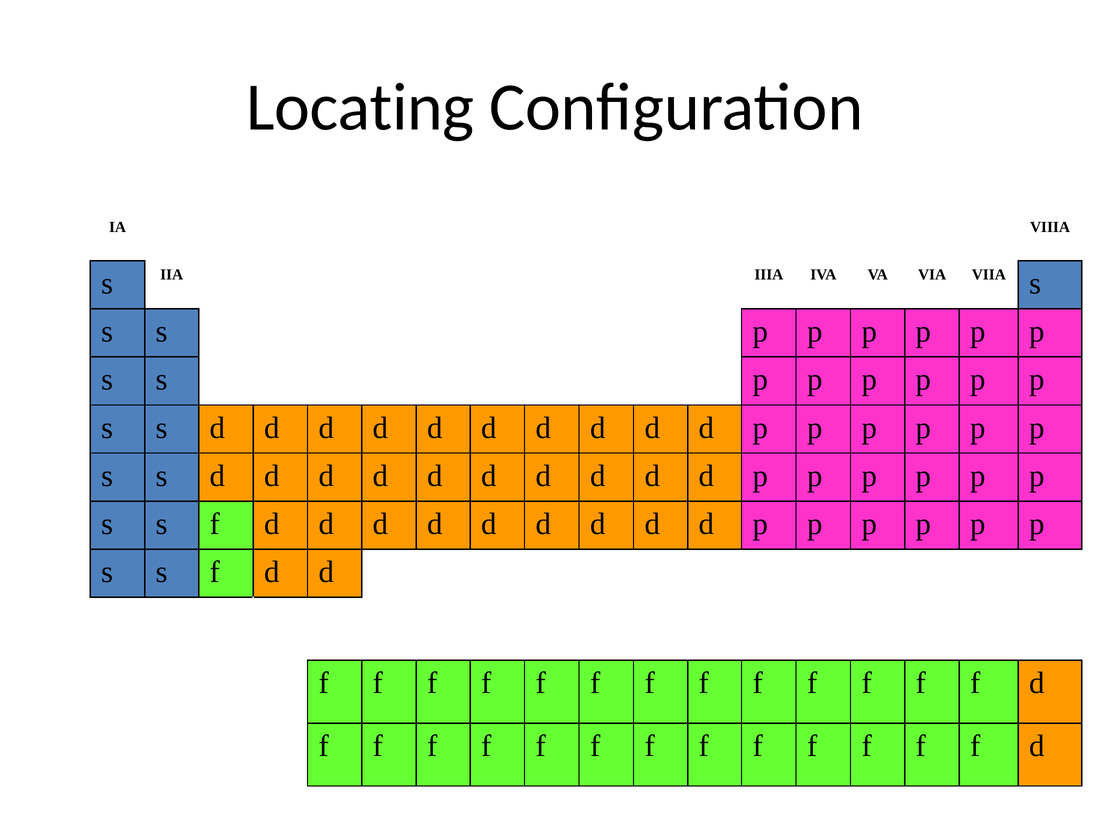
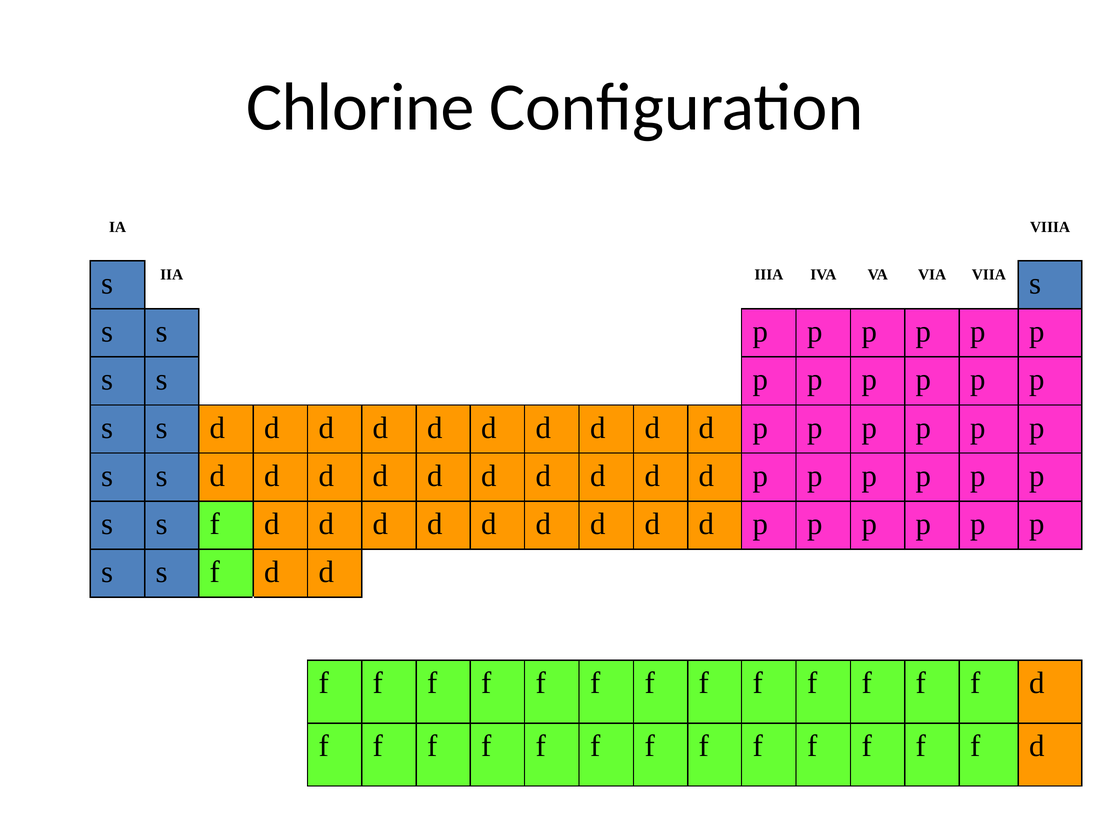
Locating: Locating -> Chlorine (360, 107)
